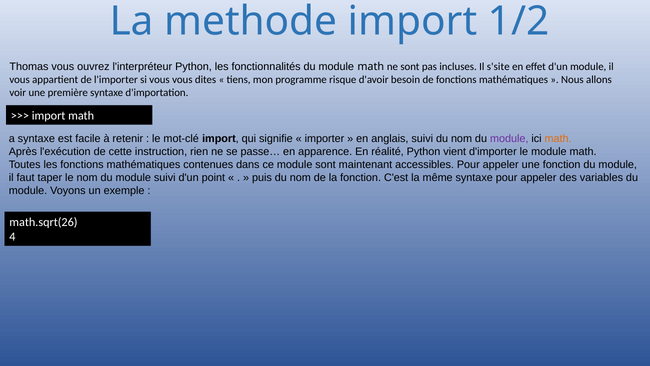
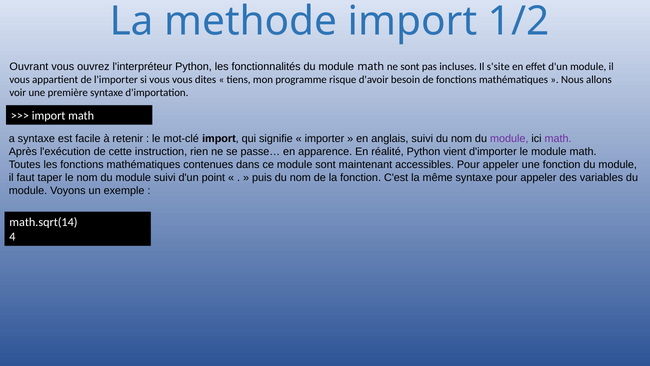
Thomas: Thomas -> Ouvrant (29, 67)
math colour: orange -> purple (558, 139)
math.sqrt(26: math.sqrt(26 -> math.sqrt(14 (43, 222)
